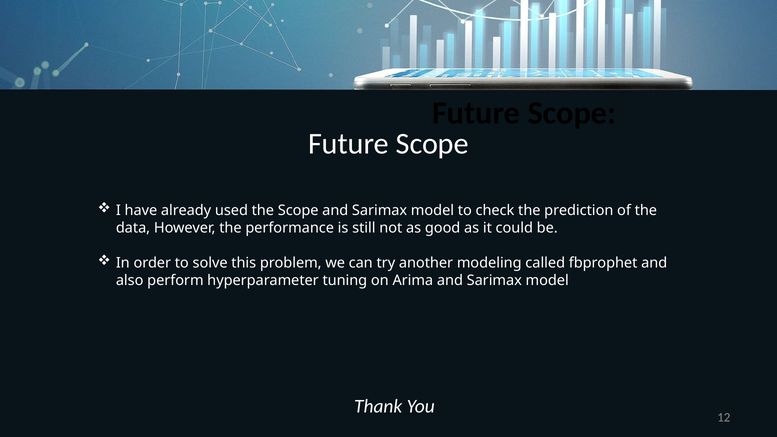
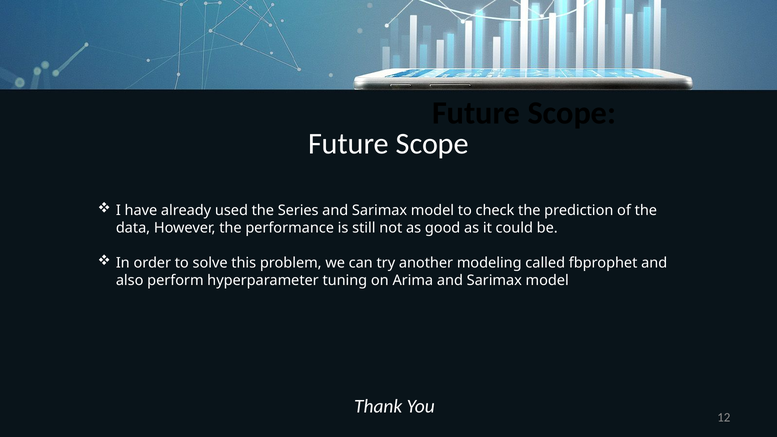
the Scope: Scope -> Series (298, 211)
